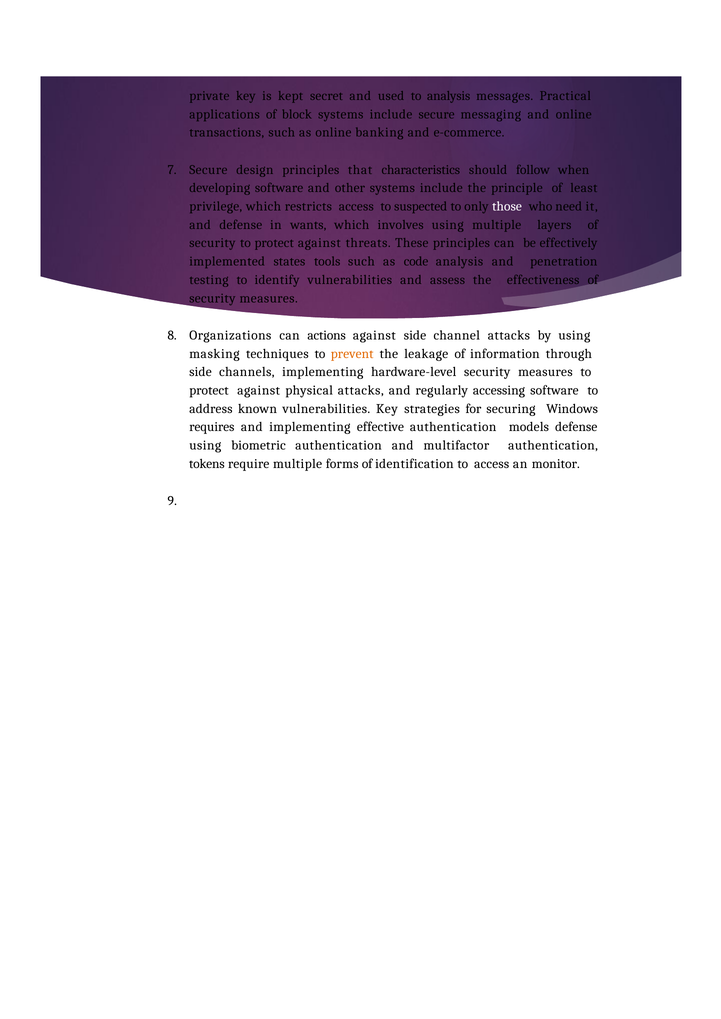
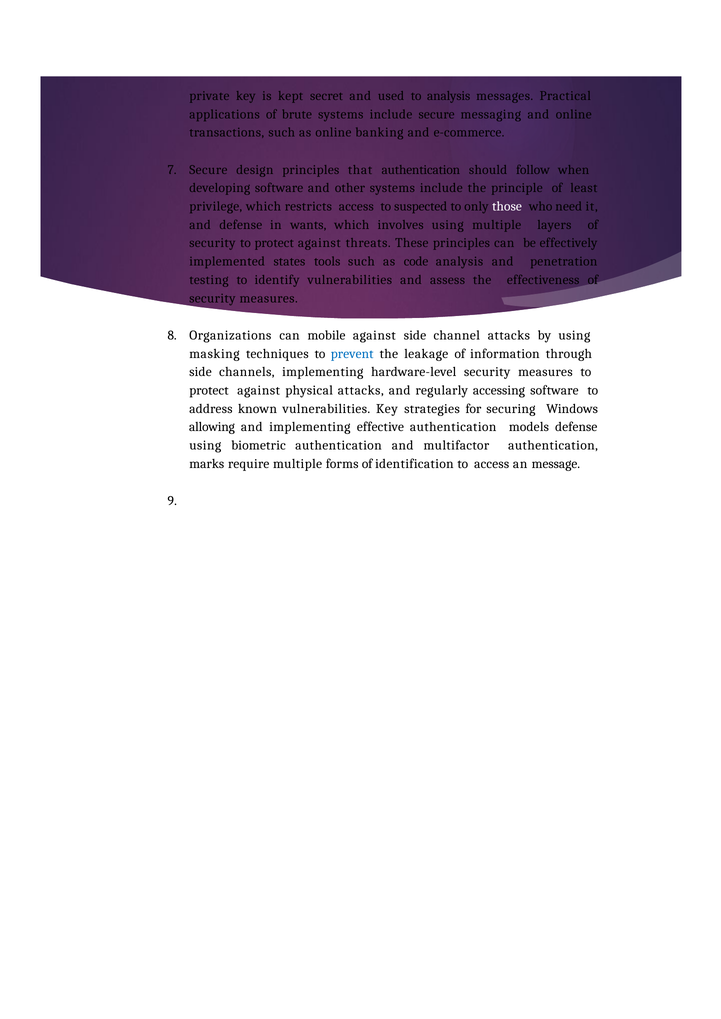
block: block -> brute (297, 114)
that characteristics: characteristics -> authentication (421, 170)
actions: actions -> mobile (326, 335)
prevent colour: orange -> blue (352, 353)
requires: requires -> allowing (212, 427)
tokens: tokens -> marks (207, 464)
monitor: monitor -> message (556, 464)
